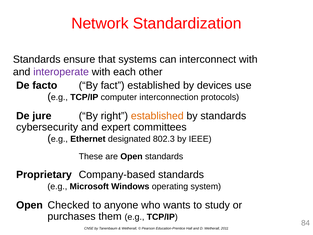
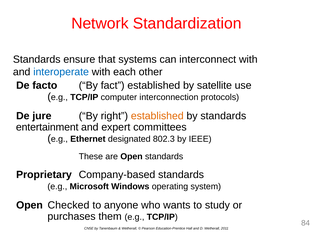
interoperate colour: purple -> blue (61, 72)
devices: devices -> satellite (214, 85)
cybersecurity: cybersecurity -> entertainment (47, 127)
